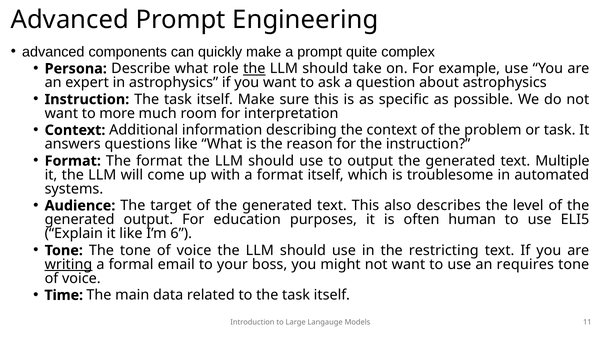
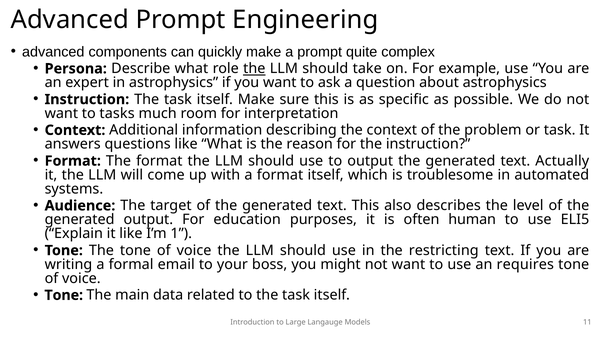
more: more -> tasks (117, 113)
Multiple: Multiple -> Actually (562, 161)
6: 6 -> 1 (181, 234)
writing underline: present -> none (68, 264)
Time: Time -> Tone (64, 295)
